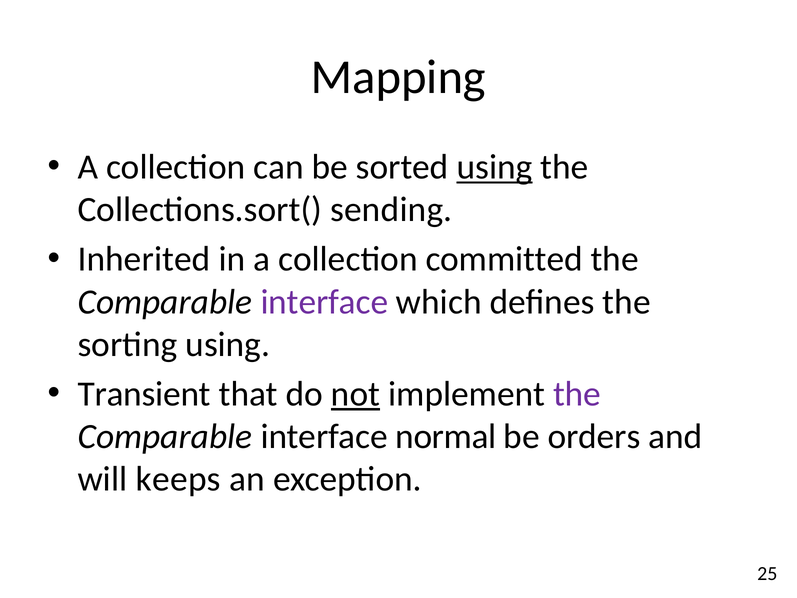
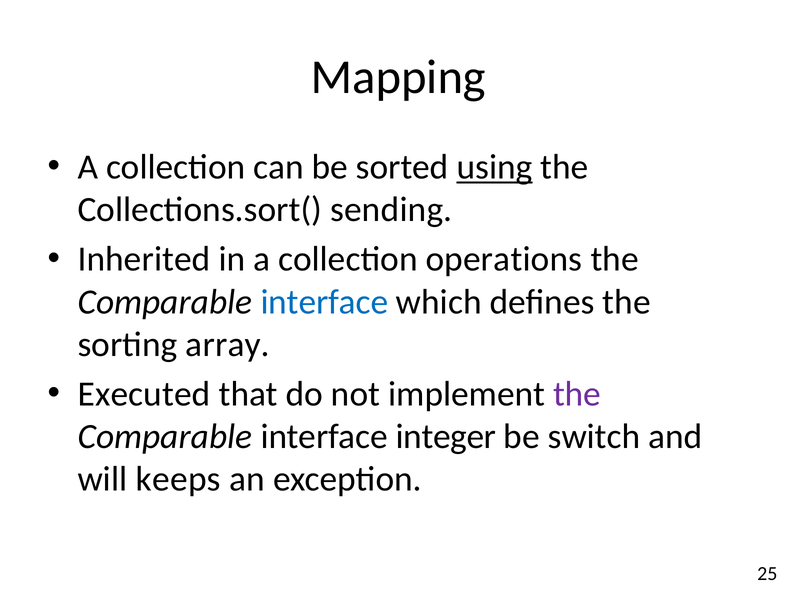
committed: committed -> operations (504, 259)
interface colour: purple -> blue (324, 302)
sorting using: using -> array (228, 344)
Transient: Transient -> Executed (144, 394)
not underline: present -> none (356, 394)
normal: normal -> integer (446, 436)
orders: orders -> switch (594, 436)
